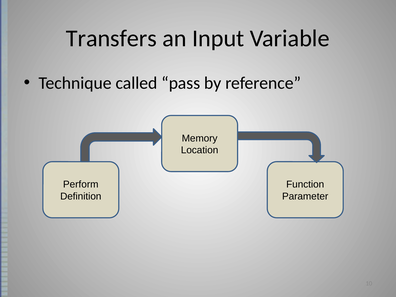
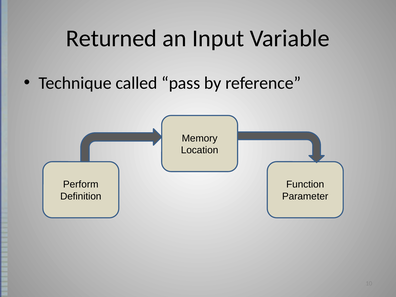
Transfers: Transfers -> Returned (111, 38)
